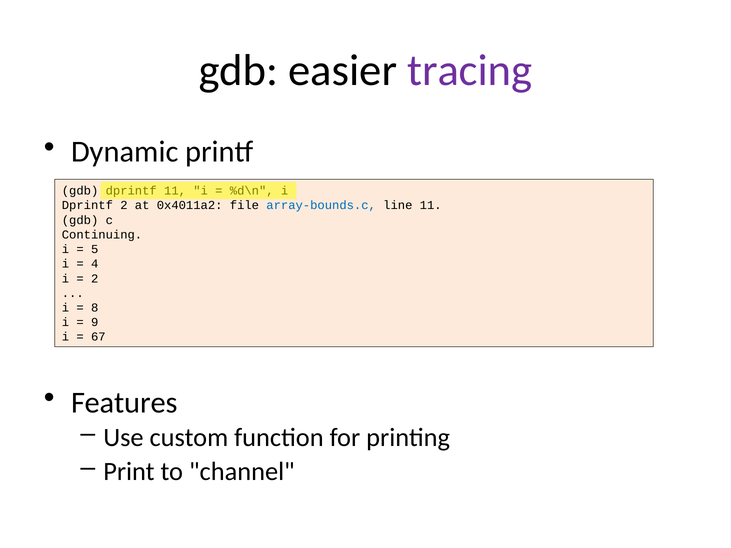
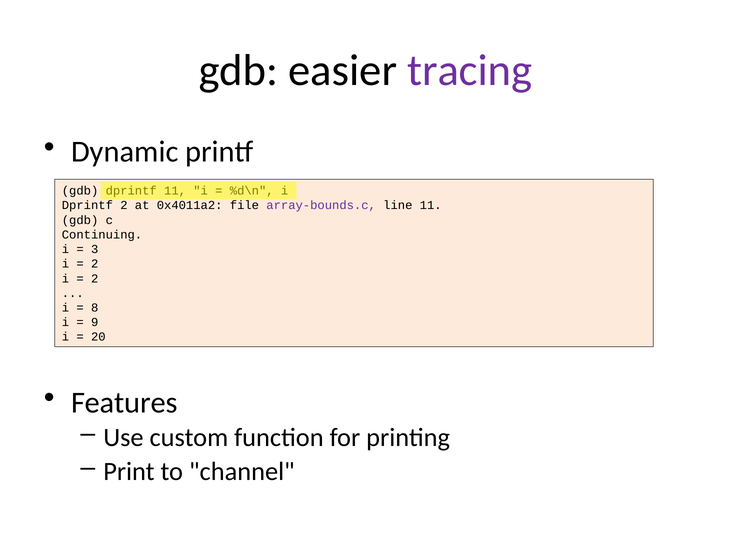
array-bounds.c colour: blue -> purple (321, 206)
5: 5 -> 3 (95, 249)
4: 4 -> 2 (95, 264)
67: 67 -> 20 (98, 337)
